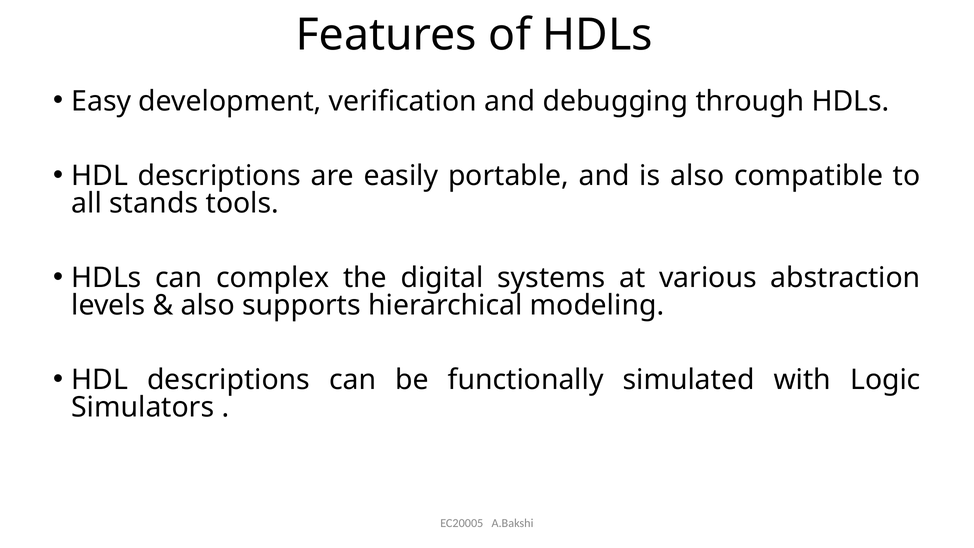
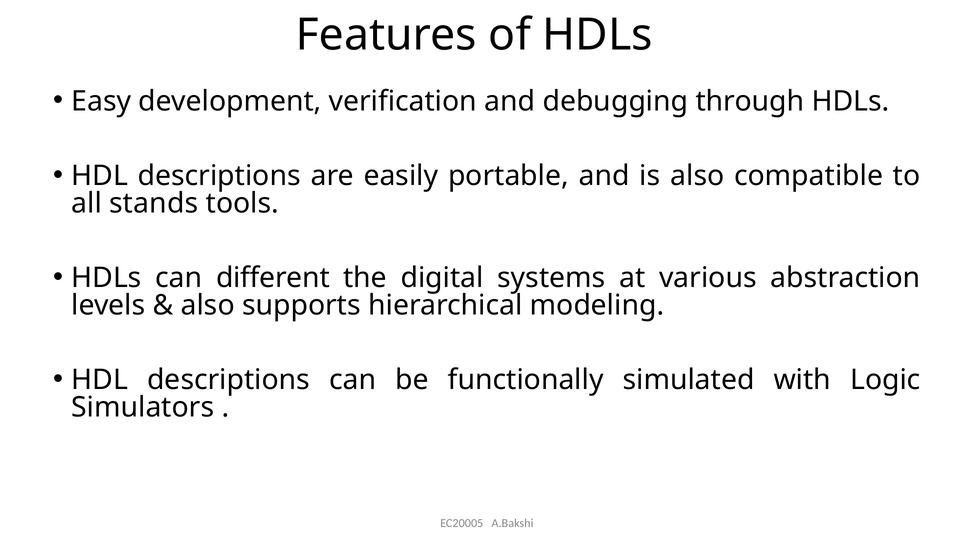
complex: complex -> different (273, 278)
